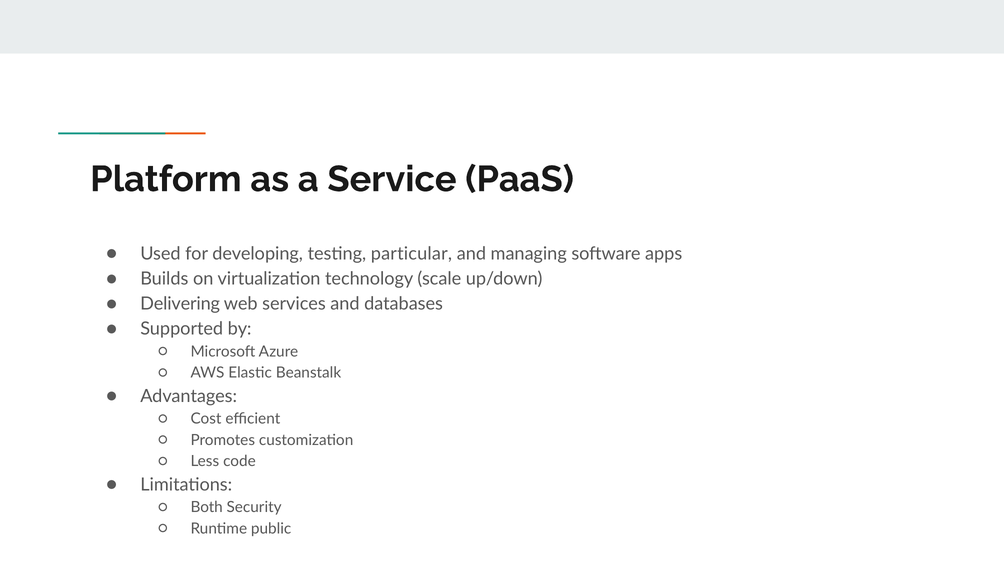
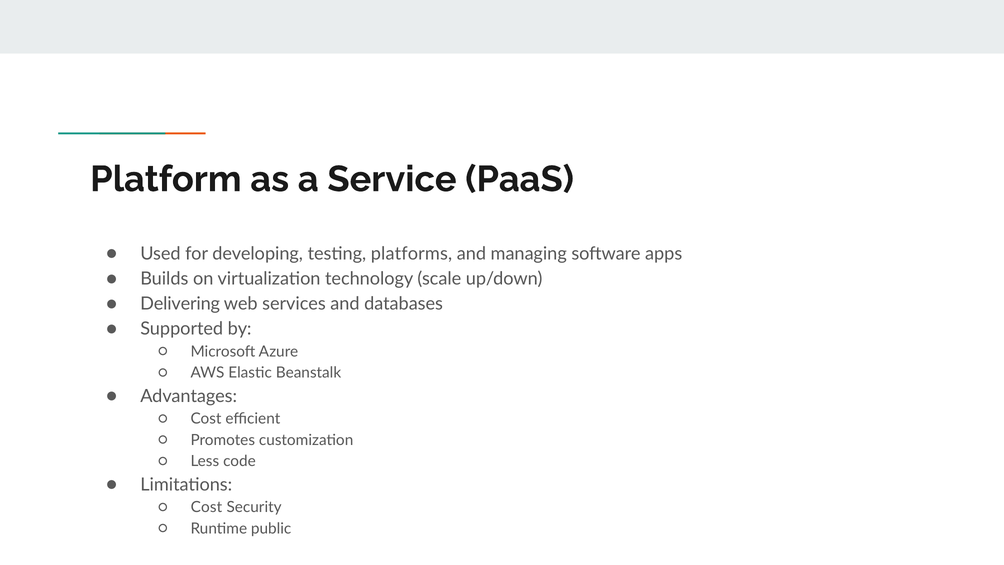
particular: particular -> platforms (411, 254)
Both: Both -> Cost (206, 507)
